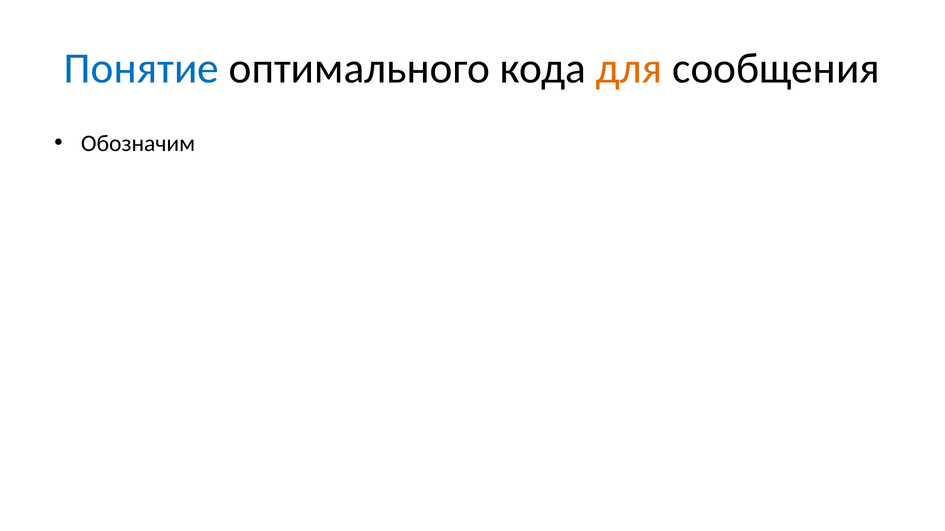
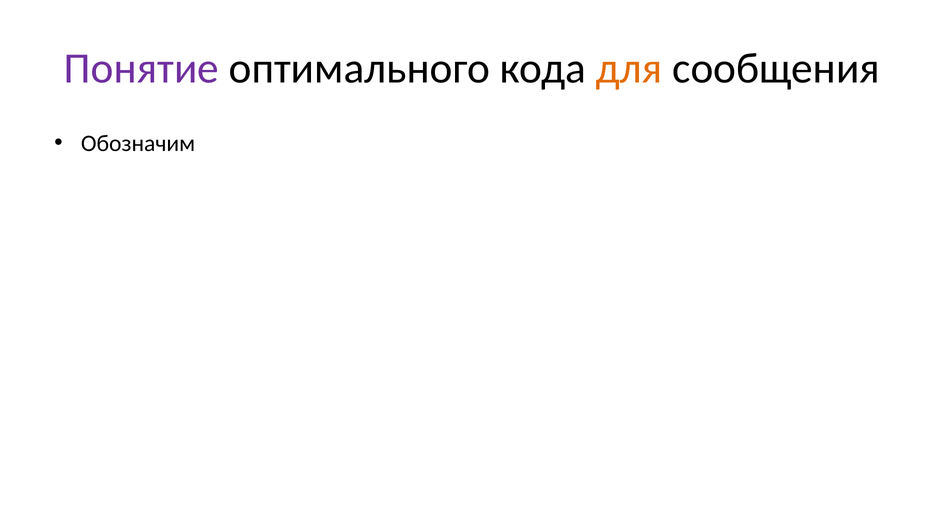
Понятие colour: blue -> purple (141, 69)
